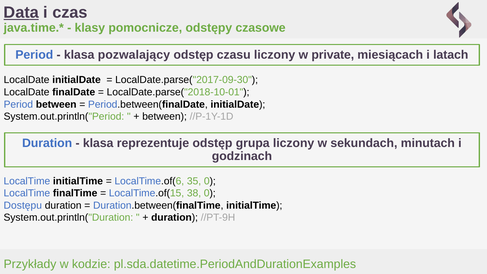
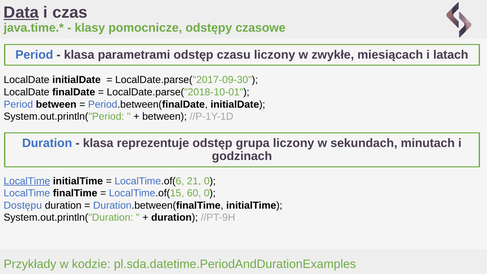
pozwalający: pozwalający -> parametrami (134, 55)
private: private -> zwykłe (333, 55)
LocalTime underline: none -> present (27, 181)
35: 35 -> 21 (194, 181)
38: 38 -> 60 (194, 193)
